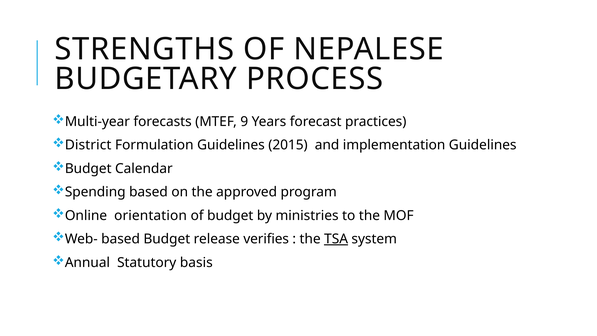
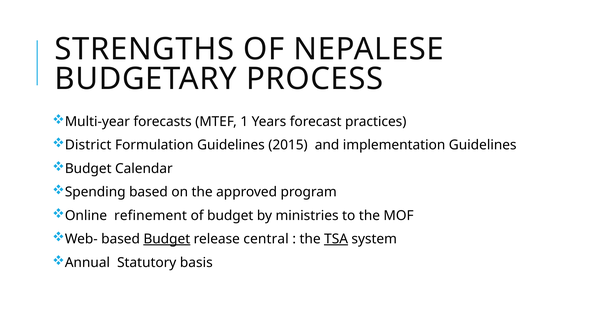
9: 9 -> 1 (244, 121)
orientation: orientation -> refinement (151, 215)
Budget underline: none -> present (167, 239)
verifies: verifies -> central (266, 239)
